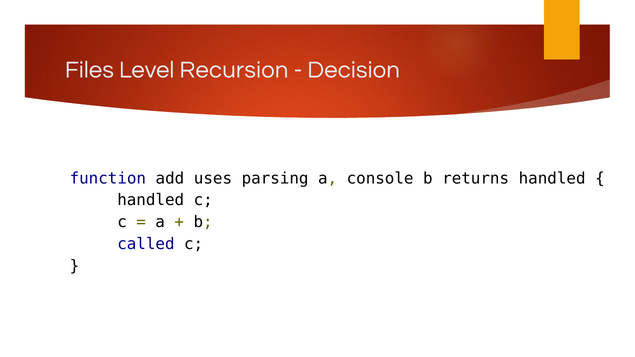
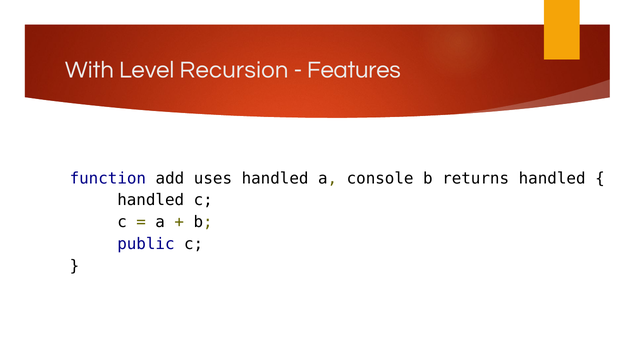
Files: Files -> With (89, 70)
Decision: Decision -> Features (354, 70)
uses parsing: parsing -> handled (275, 178)
called: called -> public (146, 244)
